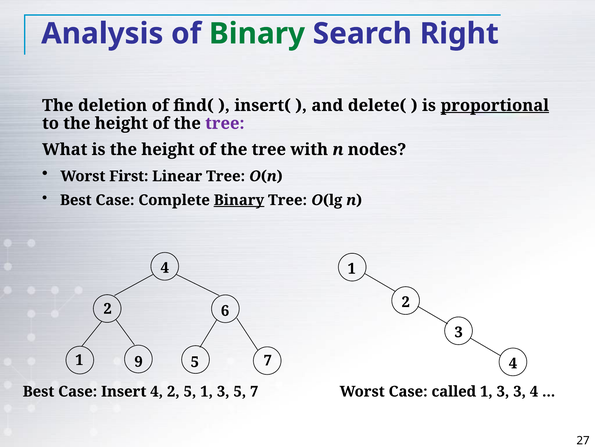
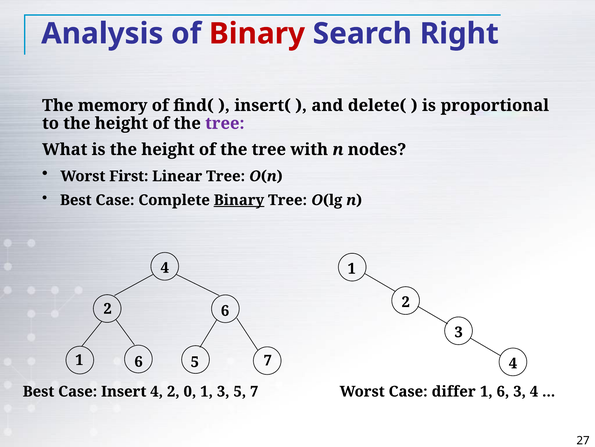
Binary colour: green -> red (257, 34)
deletion: deletion -> memory (113, 105)
proportional underline: present -> none (495, 105)
9: 9 -> 6 (139, 361)
Insert 4 2 5: 5 -> 0 (190, 391)
called: called -> differ (454, 391)
3: 3 -> 6 (503, 391)
